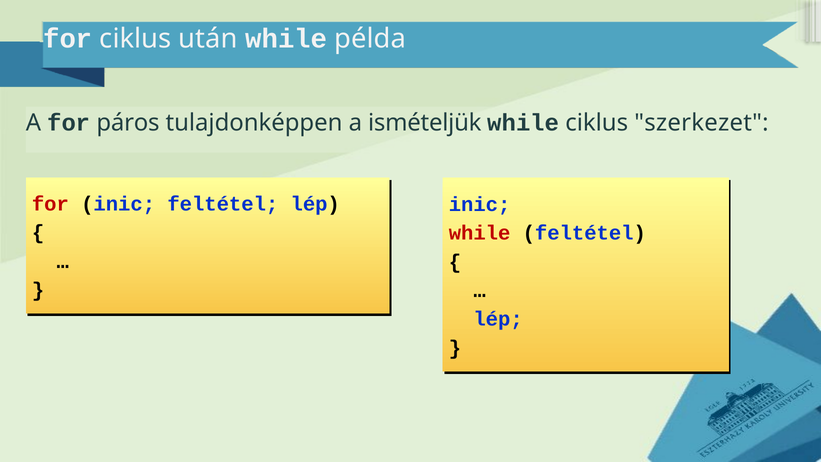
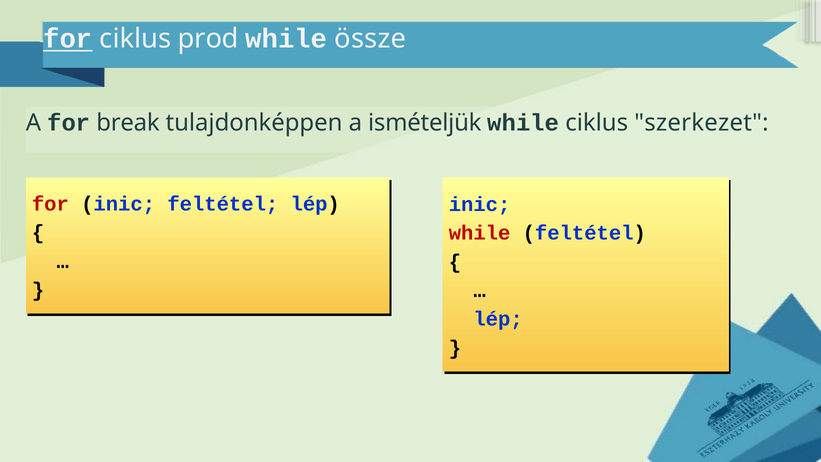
for underline: none -> present (68, 39)
után: után -> prod (208, 39)
példa: példa -> össze (370, 39)
páros: páros -> break (128, 123)
